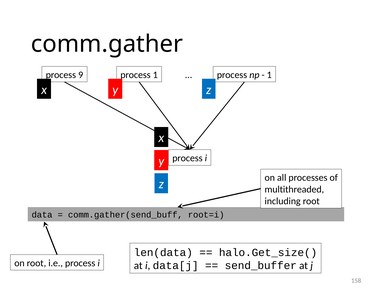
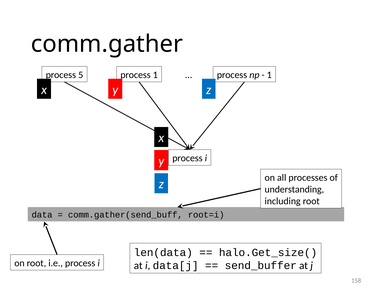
9: 9 -> 5 (81, 75)
multithreaded: multithreaded -> understanding (294, 189)
